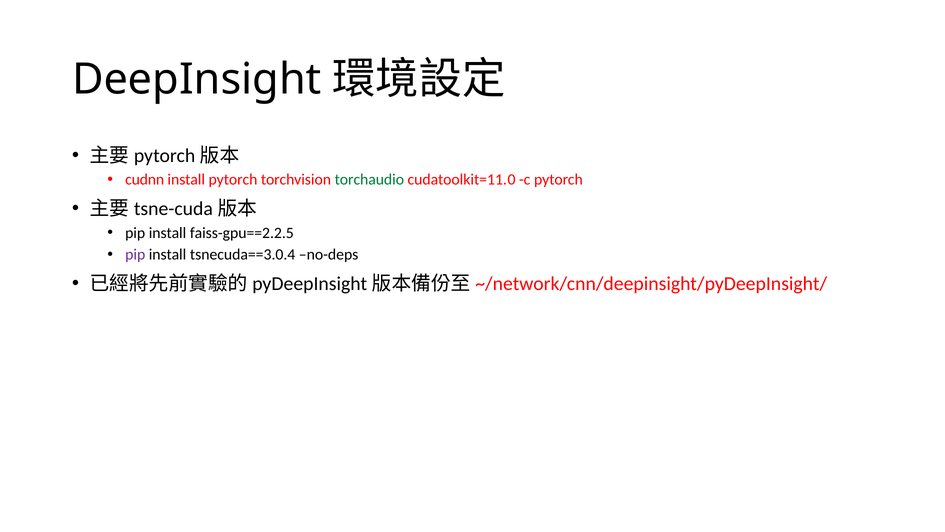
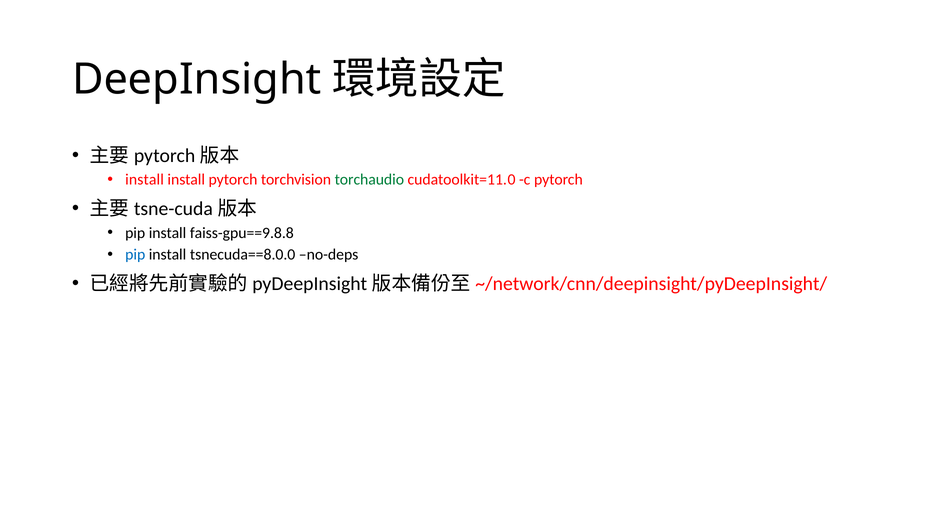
cudnn: cudnn -> install (145, 180)
faiss-gpu==2.2.5: faiss-gpu==2.2.5 -> faiss-gpu==9.8.8 (242, 233)
pip colour: purple -> blue (135, 255)
tsnecuda==3.0.4: tsnecuda==3.0.4 -> tsnecuda==8.0.0 (243, 255)
